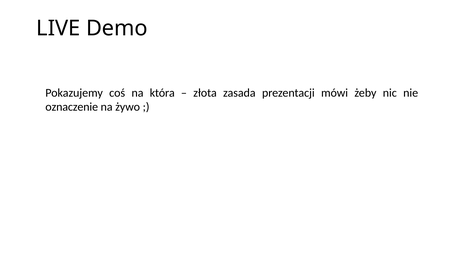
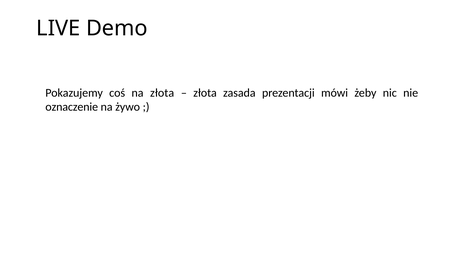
na która: która -> złota (162, 93)
